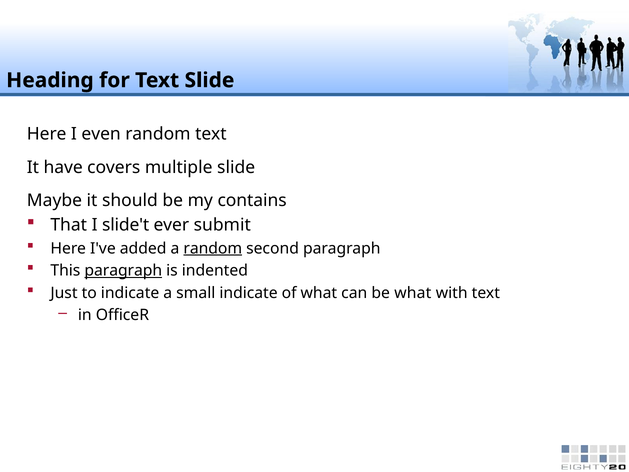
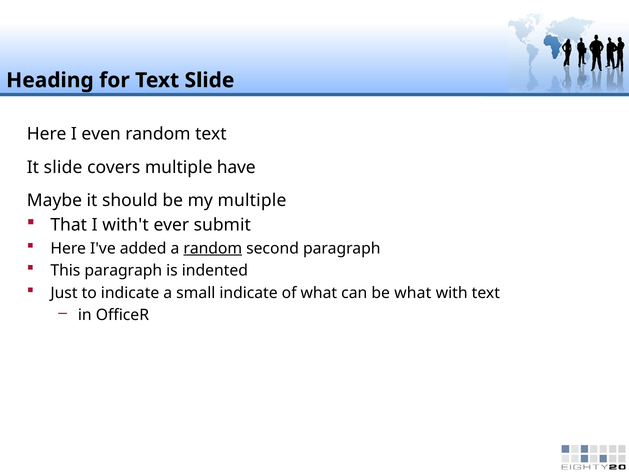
It have: have -> slide (63, 167)
multiple slide: slide -> have (236, 167)
my contains: contains -> multiple (252, 201)
slide't: slide't -> with't (126, 225)
paragraph underline: present -> none (123, 271)
